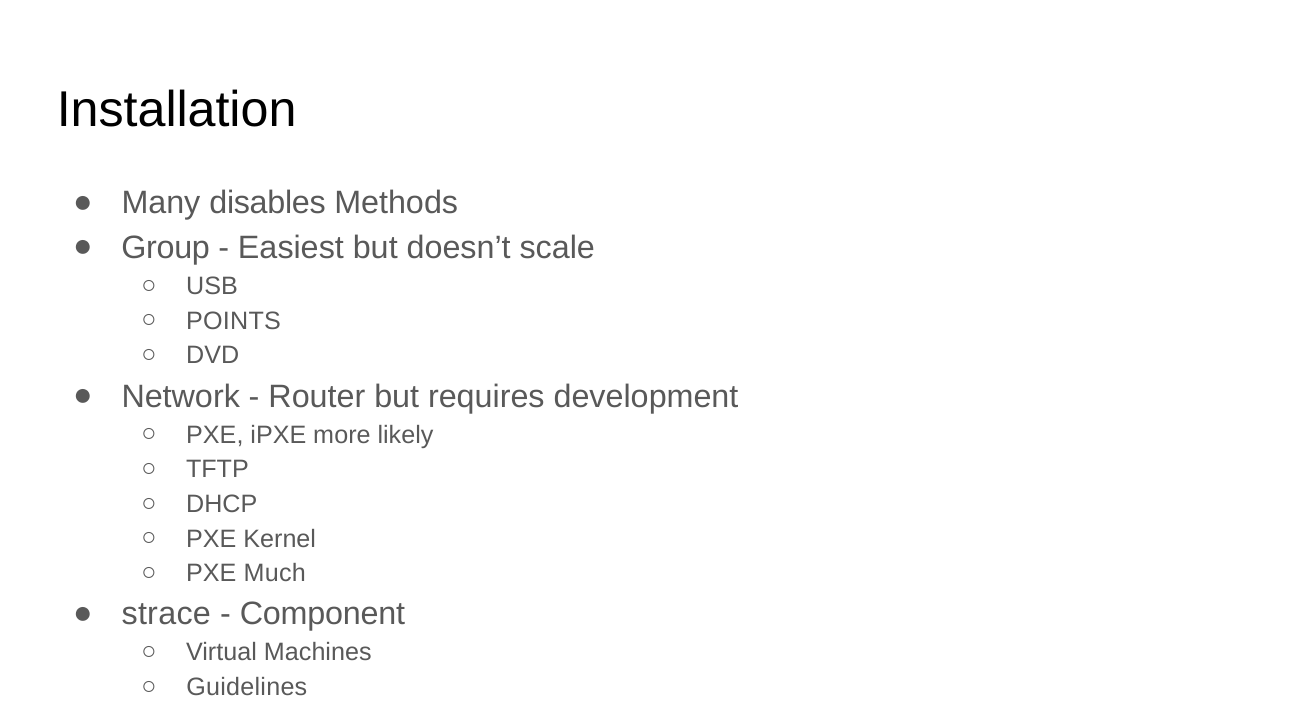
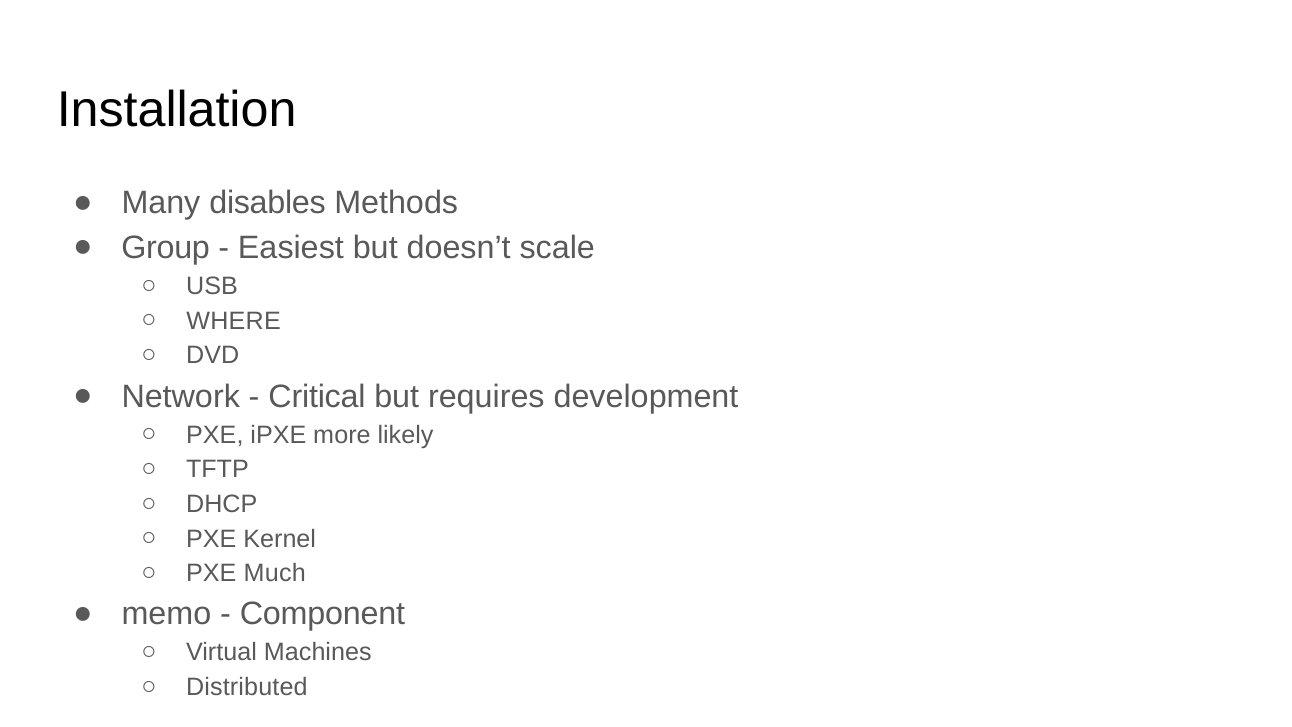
POINTS: POINTS -> WHERE (234, 321)
Router: Router -> Critical (317, 396)
strace: strace -> memo (166, 614)
Guidelines: Guidelines -> Distributed (247, 687)
